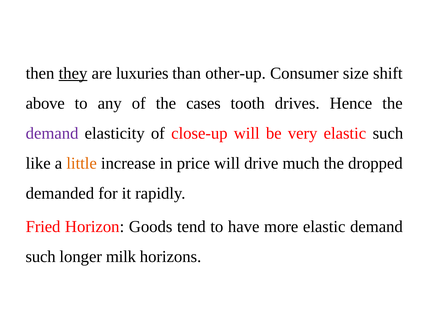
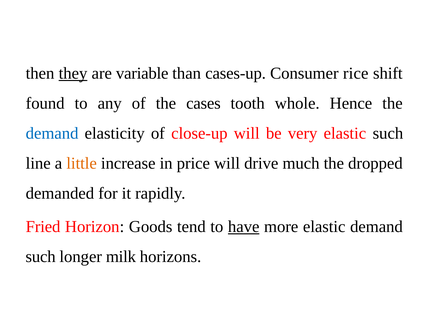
luxuries: luxuries -> variable (142, 73)
other-up: other-up -> cases-up (236, 73)
size: size -> rice (356, 73)
above: above -> found (45, 103)
drives: drives -> whole (297, 103)
demand colour: purple -> blue (52, 133)
like: like -> line (38, 163)
have underline: none -> present (244, 226)
